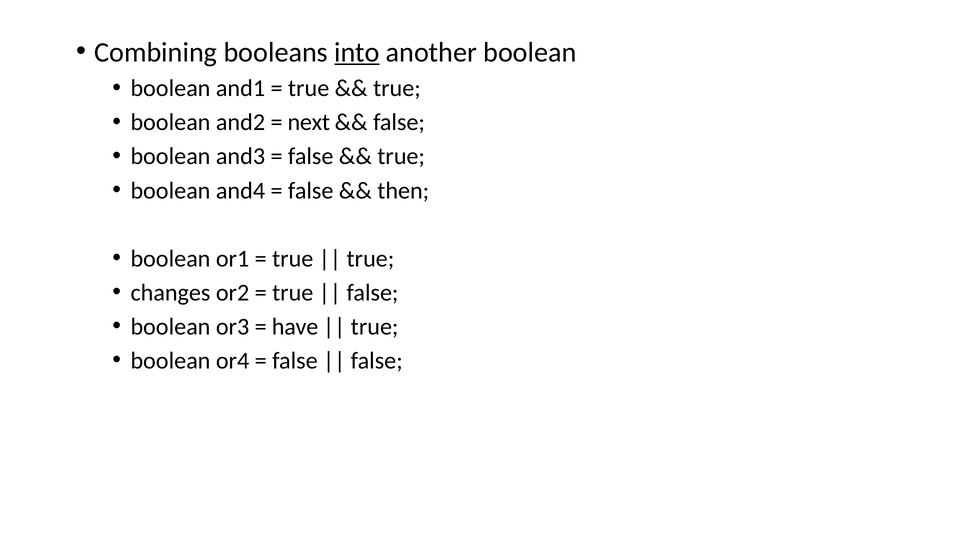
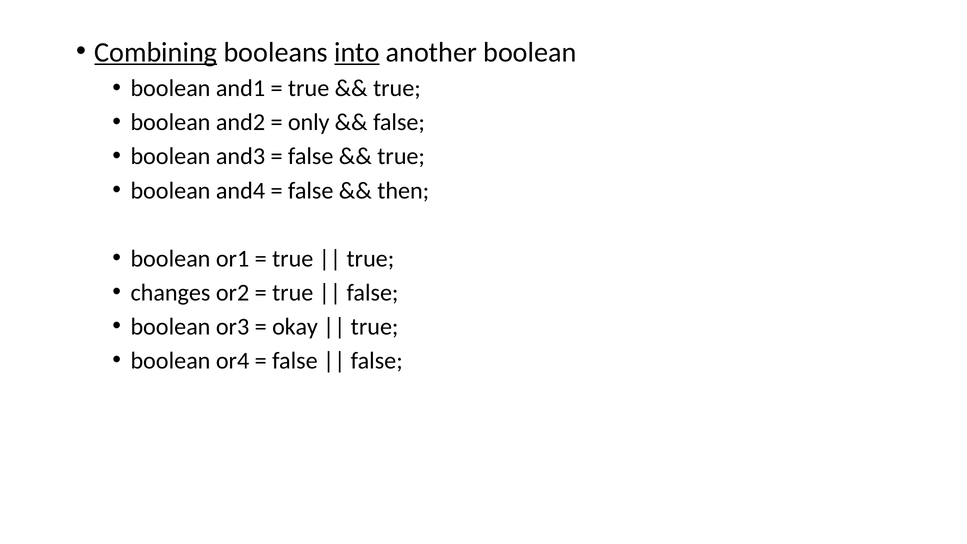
Combining underline: none -> present (156, 52)
next: next -> only (309, 122)
have: have -> okay (295, 327)
